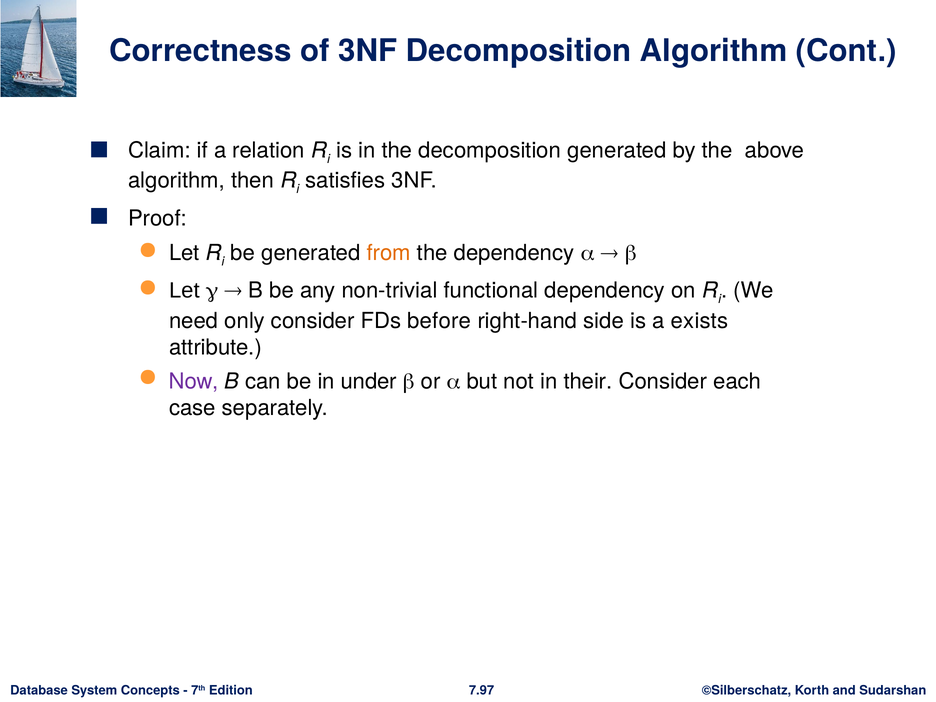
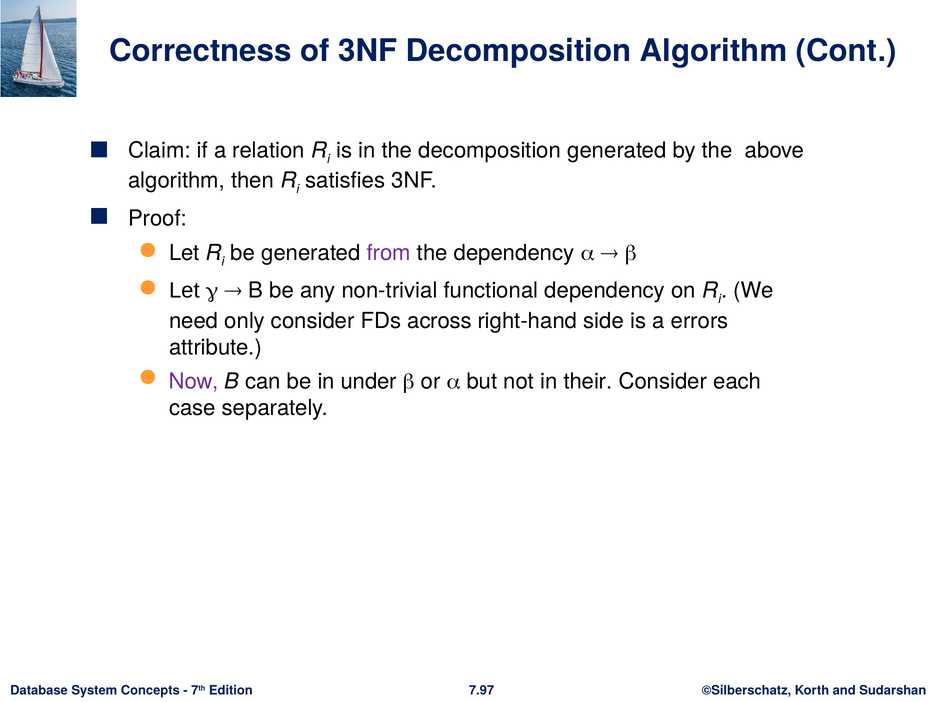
from colour: orange -> purple (389, 253)
before: before -> across (440, 321)
exists: exists -> errors (700, 321)
